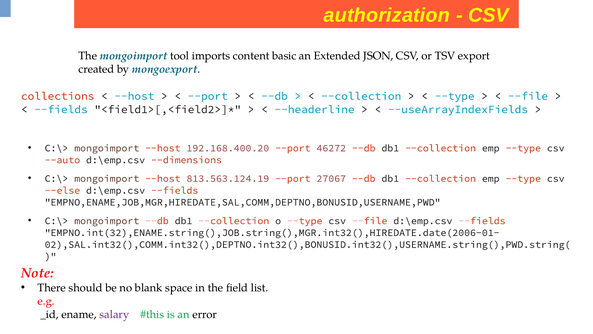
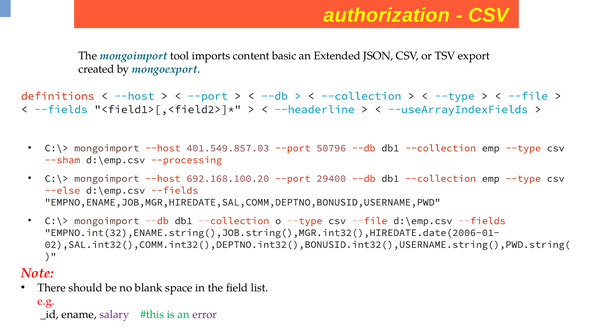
collections: collections -> definitions (58, 96)
192.168.400.20: 192.168.400.20 -> 401.549.857.03 (228, 148)
46272: 46272 -> 50796 (331, 148)
--auto: --auto -> --sham (62, 160)
--dimensions: --dimensions -> --processing (186, 160)
813.563.124.19: 813.563.124.19 -> 692.168.100.20 (228, 178)
27067: 27067 -> 29400 (331, 178)
error colour: black -> purple (205, 314)
